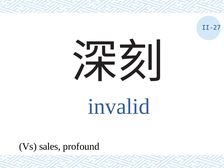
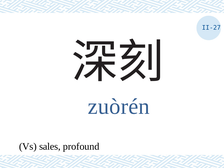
invalid: invalid -> zuòrén (119, 106)
